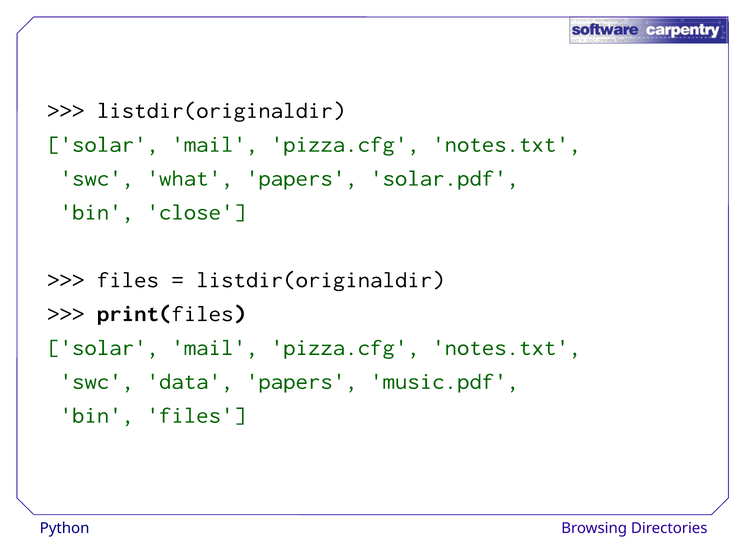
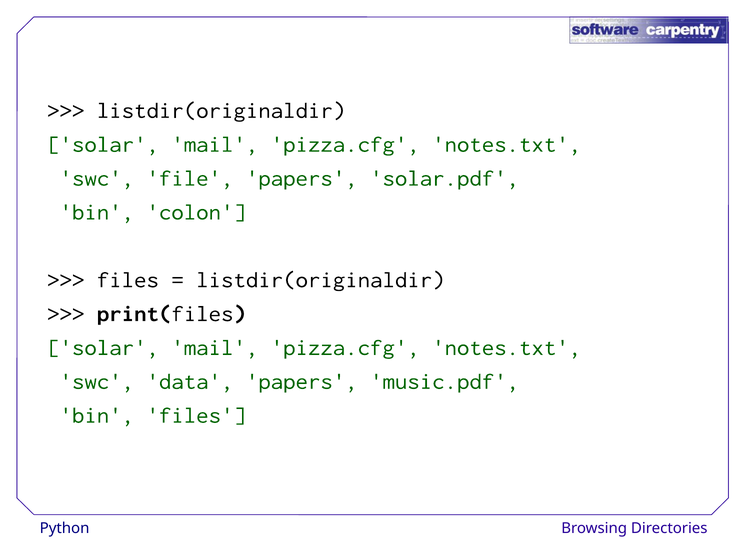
what: what -> file (190, 178)
close: close -> colon (196, 212)
